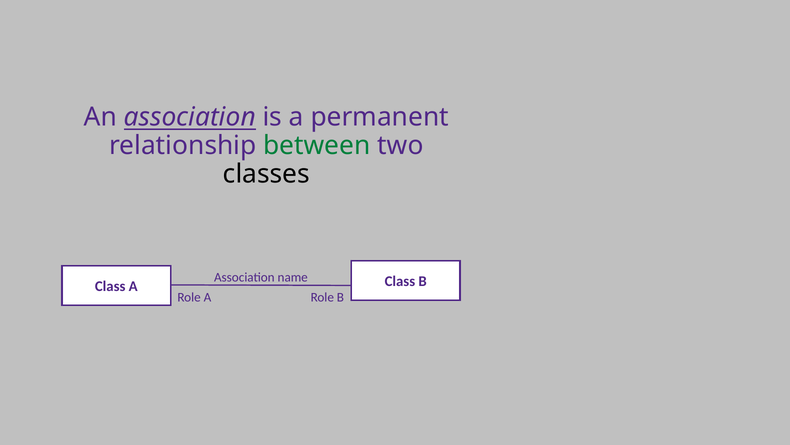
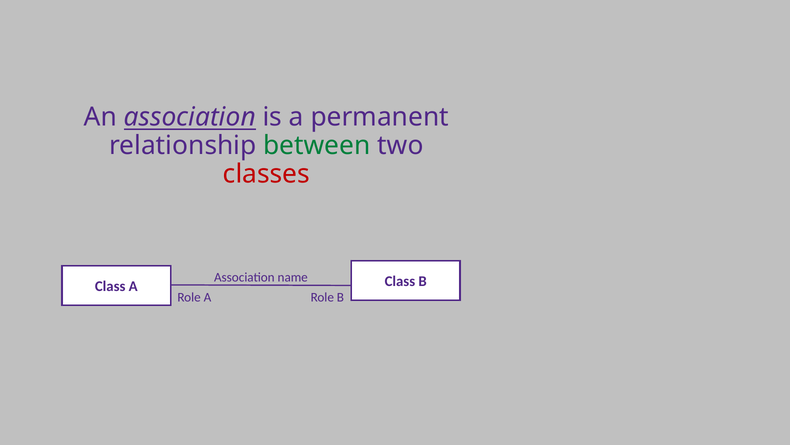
classes colour: black -> red (266, 174)
